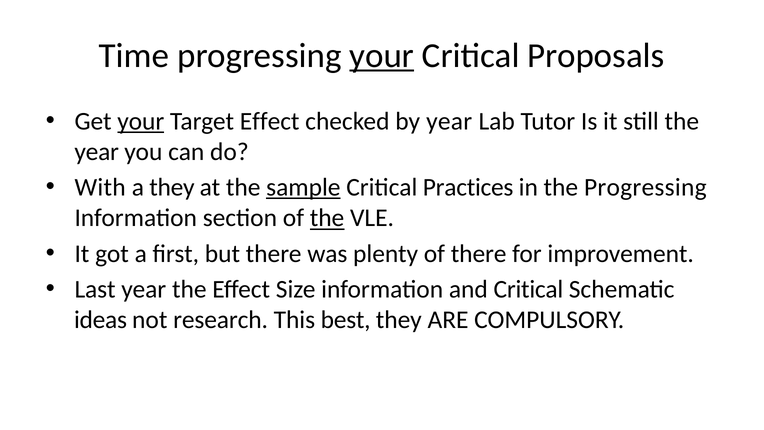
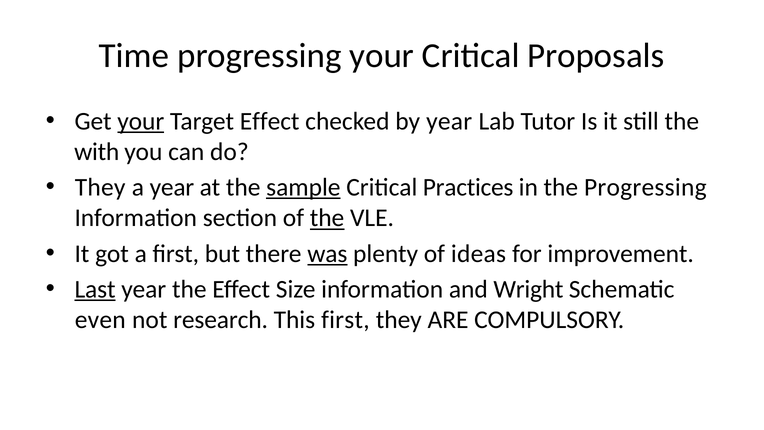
your underline: present -> none (382, 55)
year: year -> with (97, 152)
With: With -> They (100, 187)
a they: they -> year (172, 187)
was underline: none -> present (327, 254)
of there: there -> ideas (478, 254)
Last underline: none -> present (95, 289)
and Critical: Critical -> Wright (528, 289)
ideas: ideas -> even (100, 320)
This best: best -> first (345, 320)
